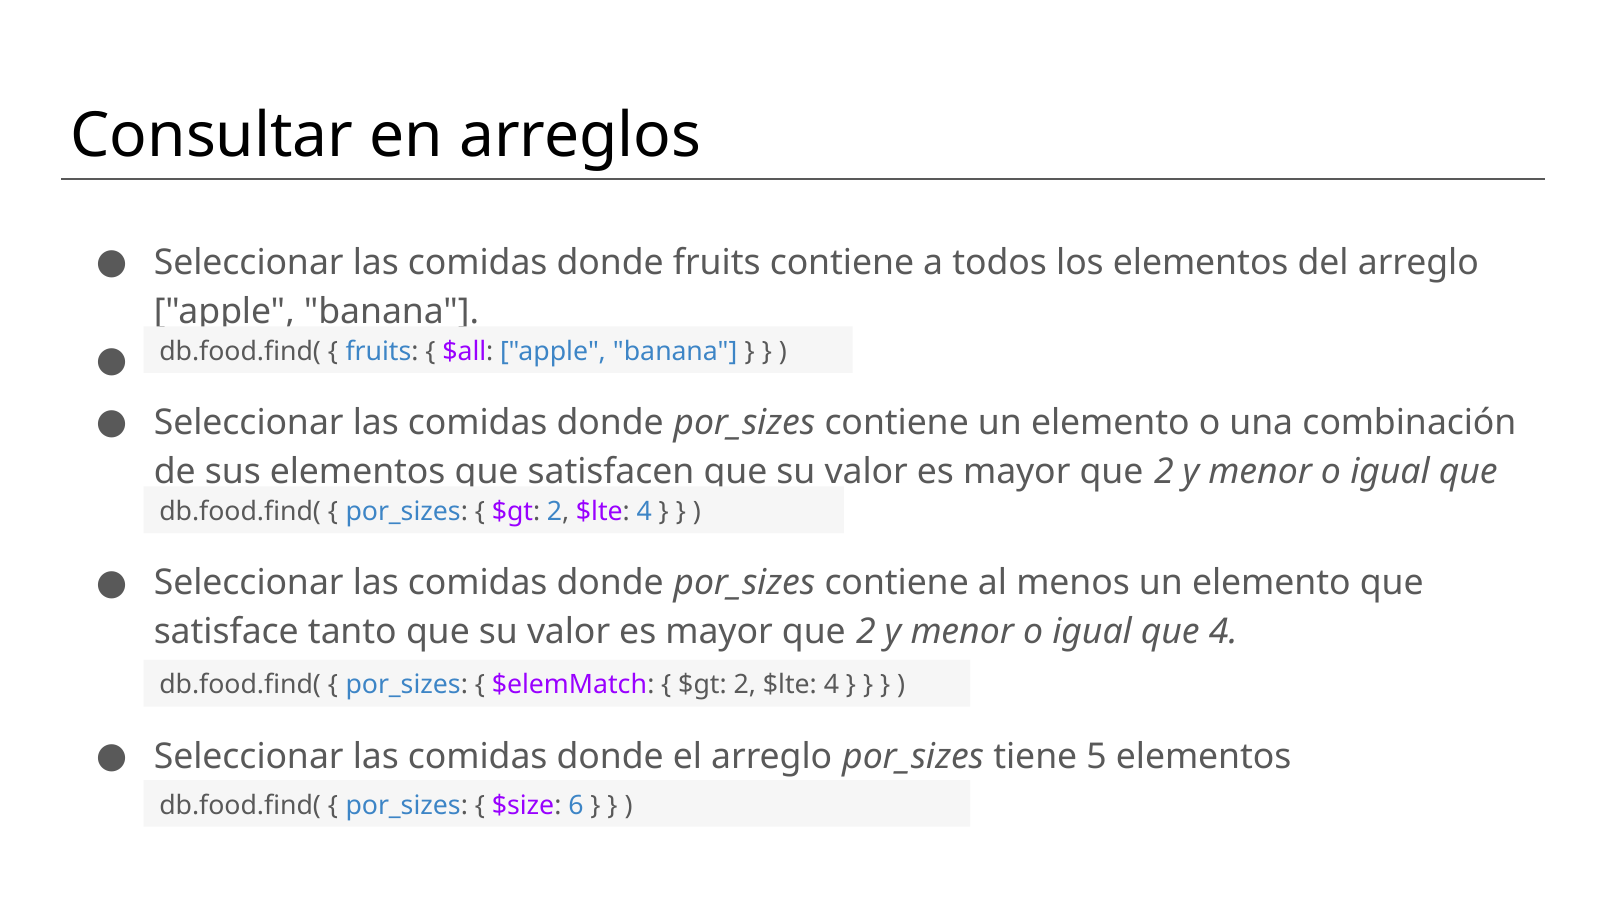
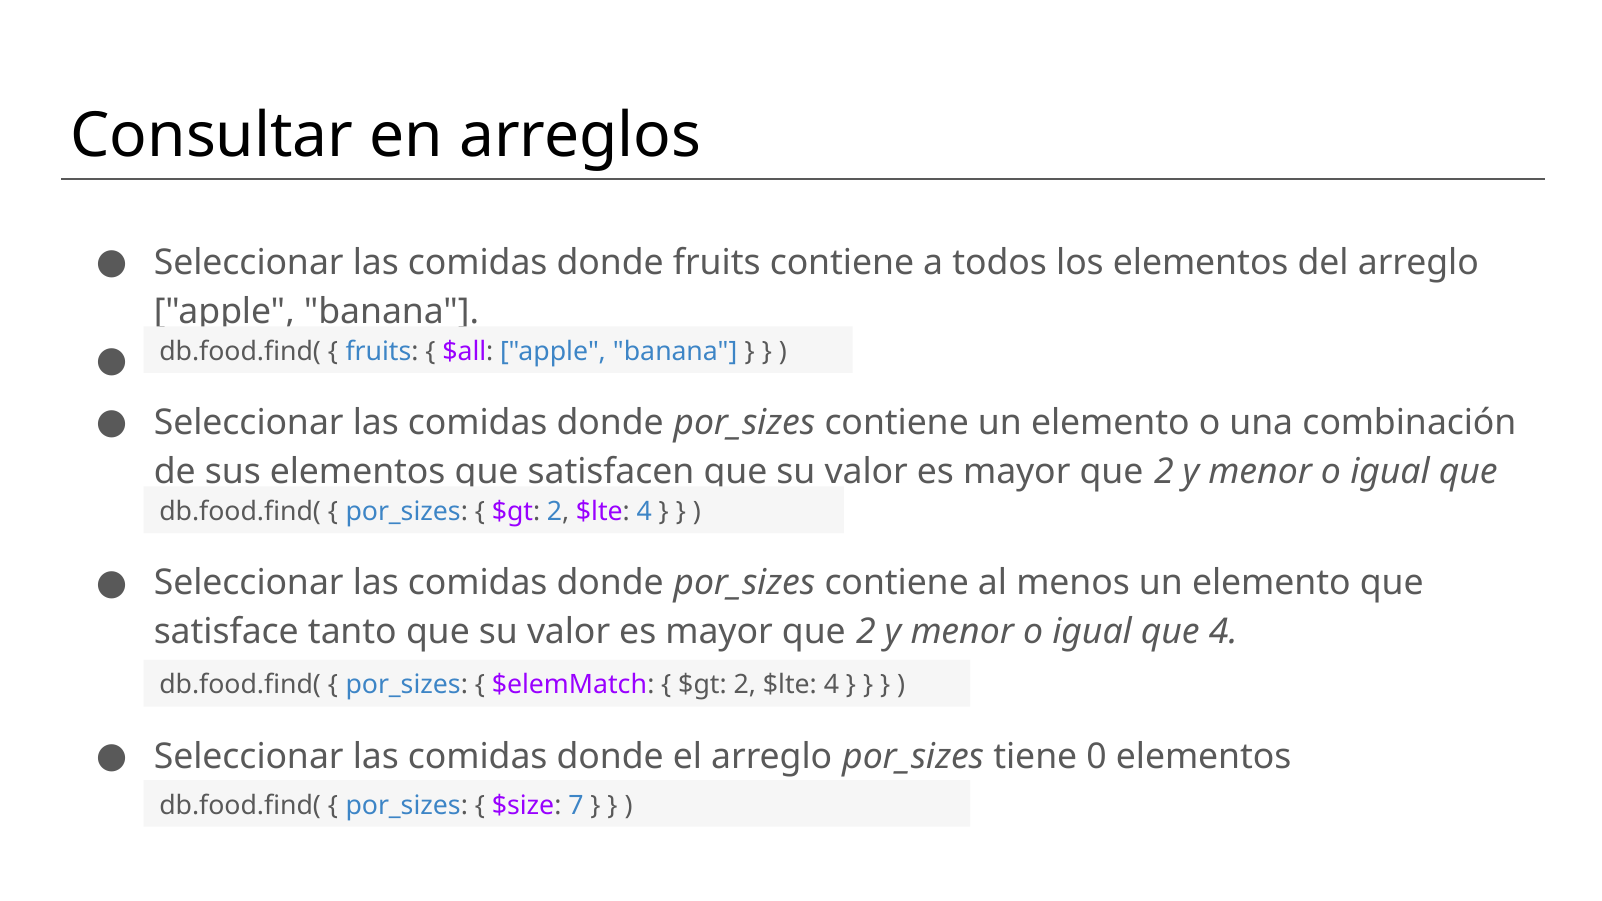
5: 5 -> 0 (1097, 757)
6: 6 -> 7 (576, 805)
